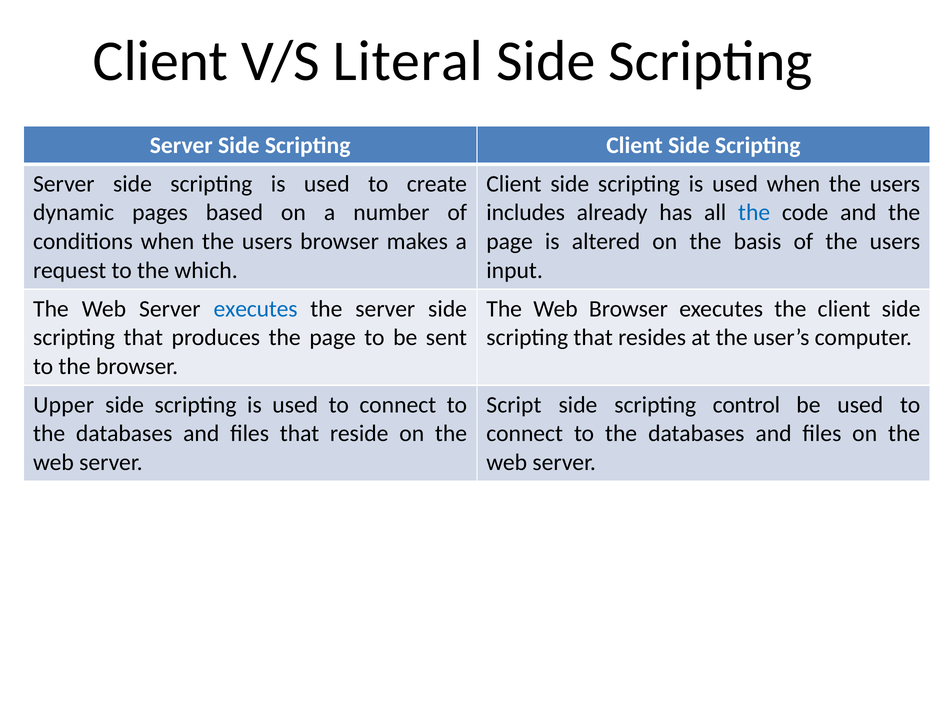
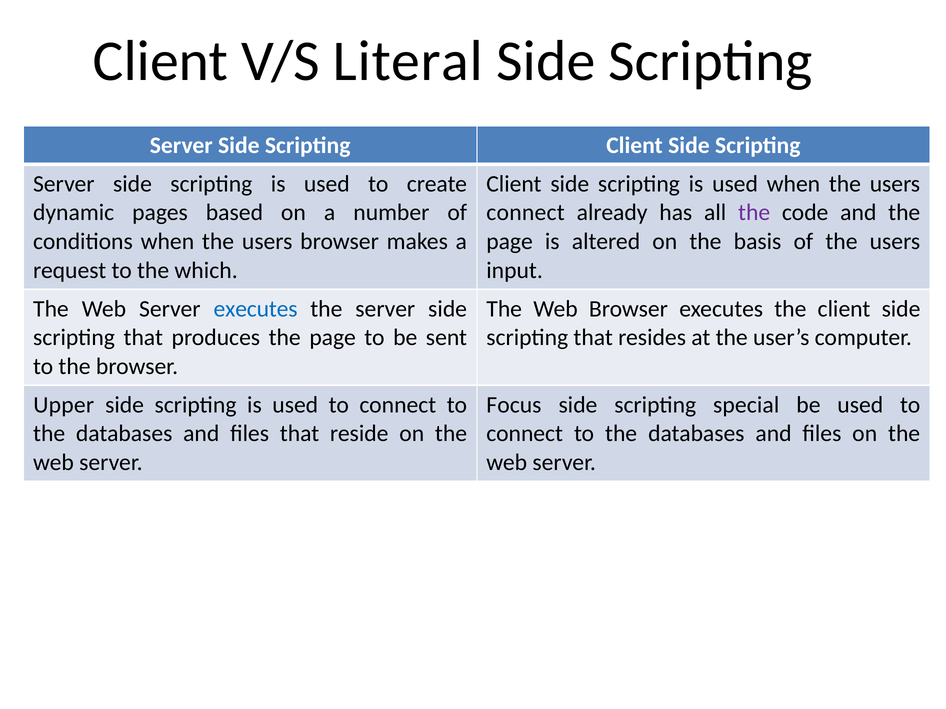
includes: includes -> connect (526, 213)
the colour: blue -> purple (754, 213)
Script: Script -> Focus (514, 405)
control: control -> special (746, 405)
